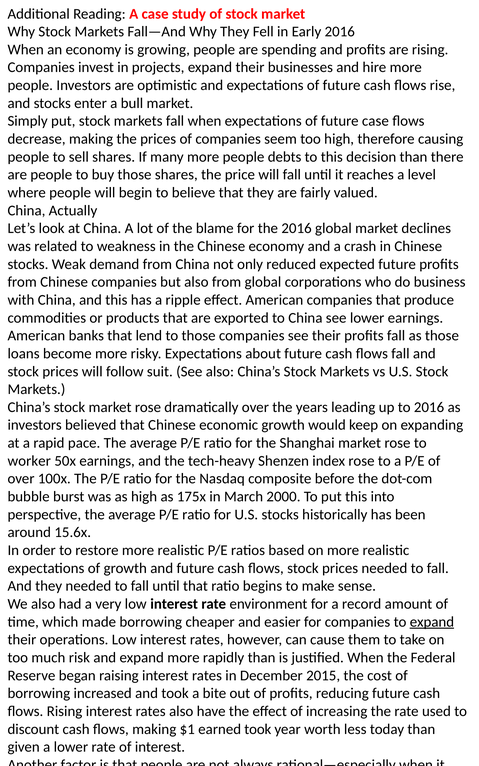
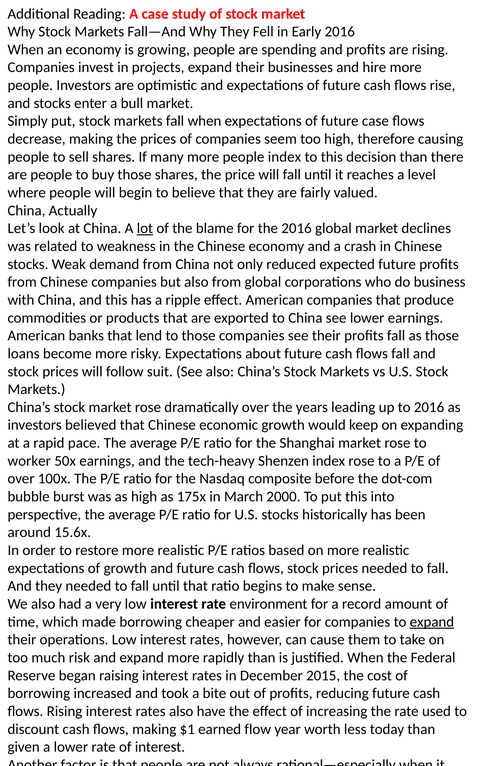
people debts: debts -> index (284, 157)
lot underline: none -> present (145, 228)
earned took: took -> flow (258, 729)
